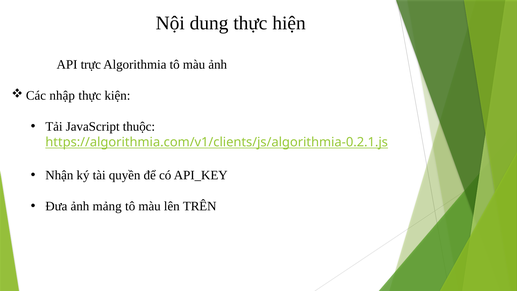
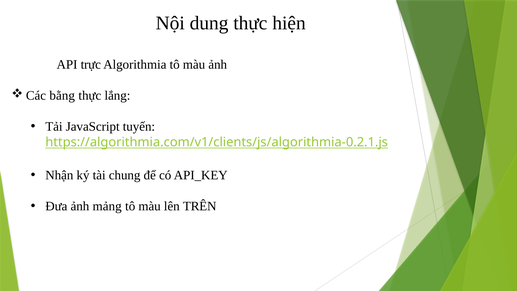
nhập: nhập -> bằng (62, 95)
kiện: kiện -> lắng (117, 95)
thuộc: thuộc -> tuyến (139, 127)
quyền: quyền -> chung (125, 175)
